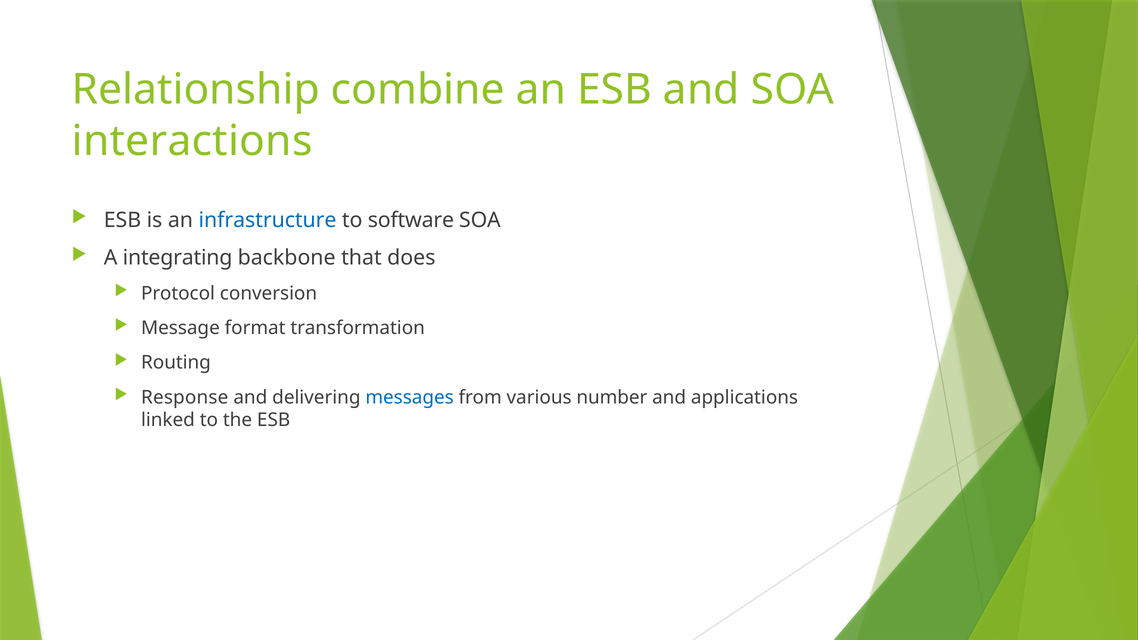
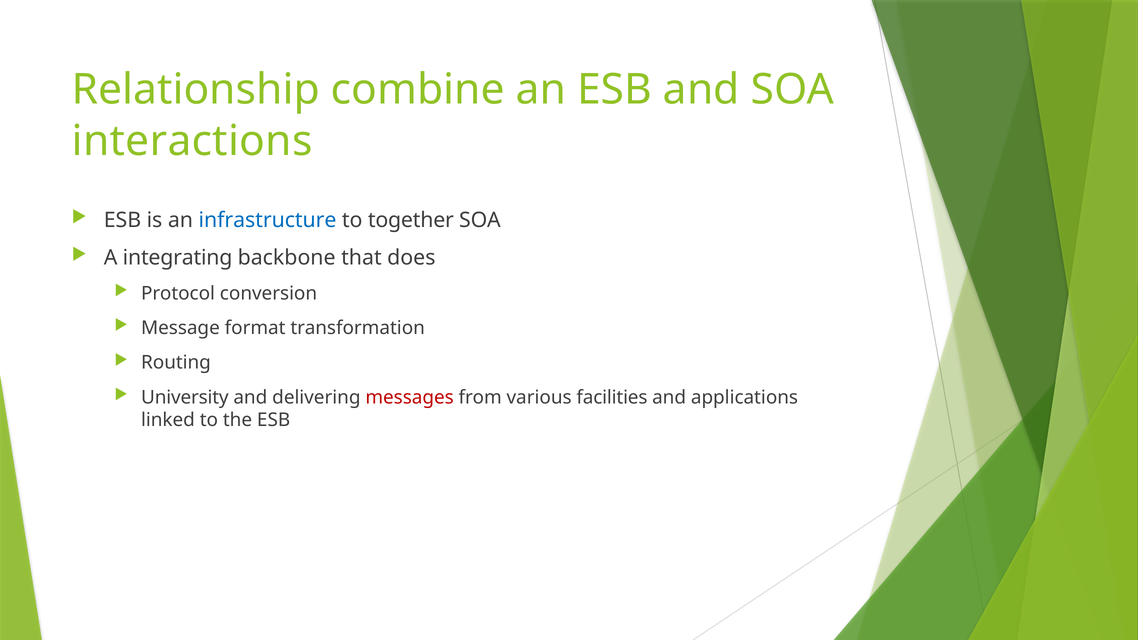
software: software -> together (411, 220)
Response: Response -> University (185, 397)
messages colour: blue -> red (410, 397)
number: number -> facilities (612, 397)
